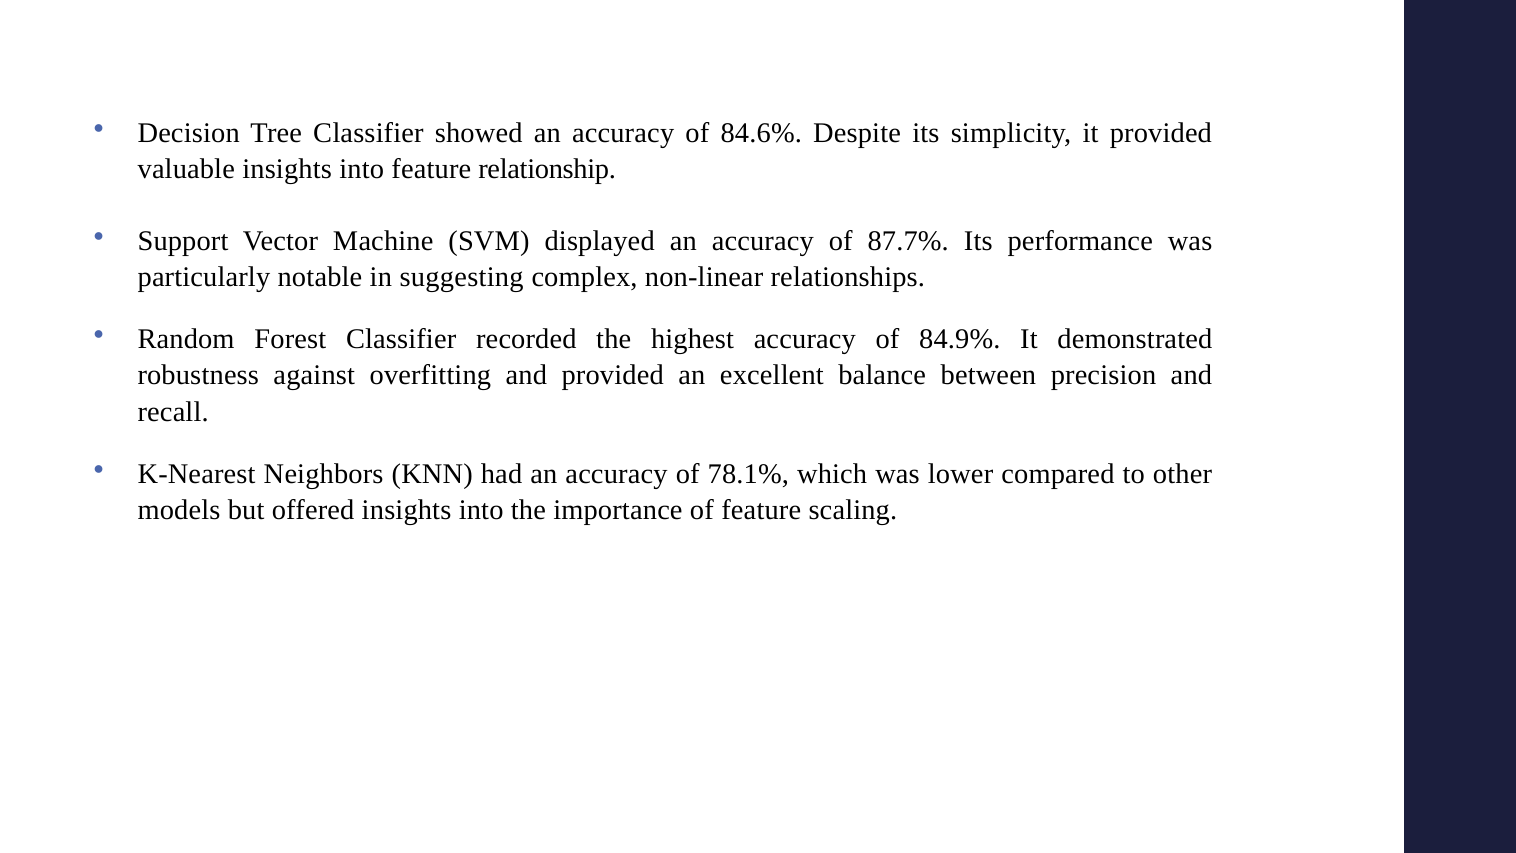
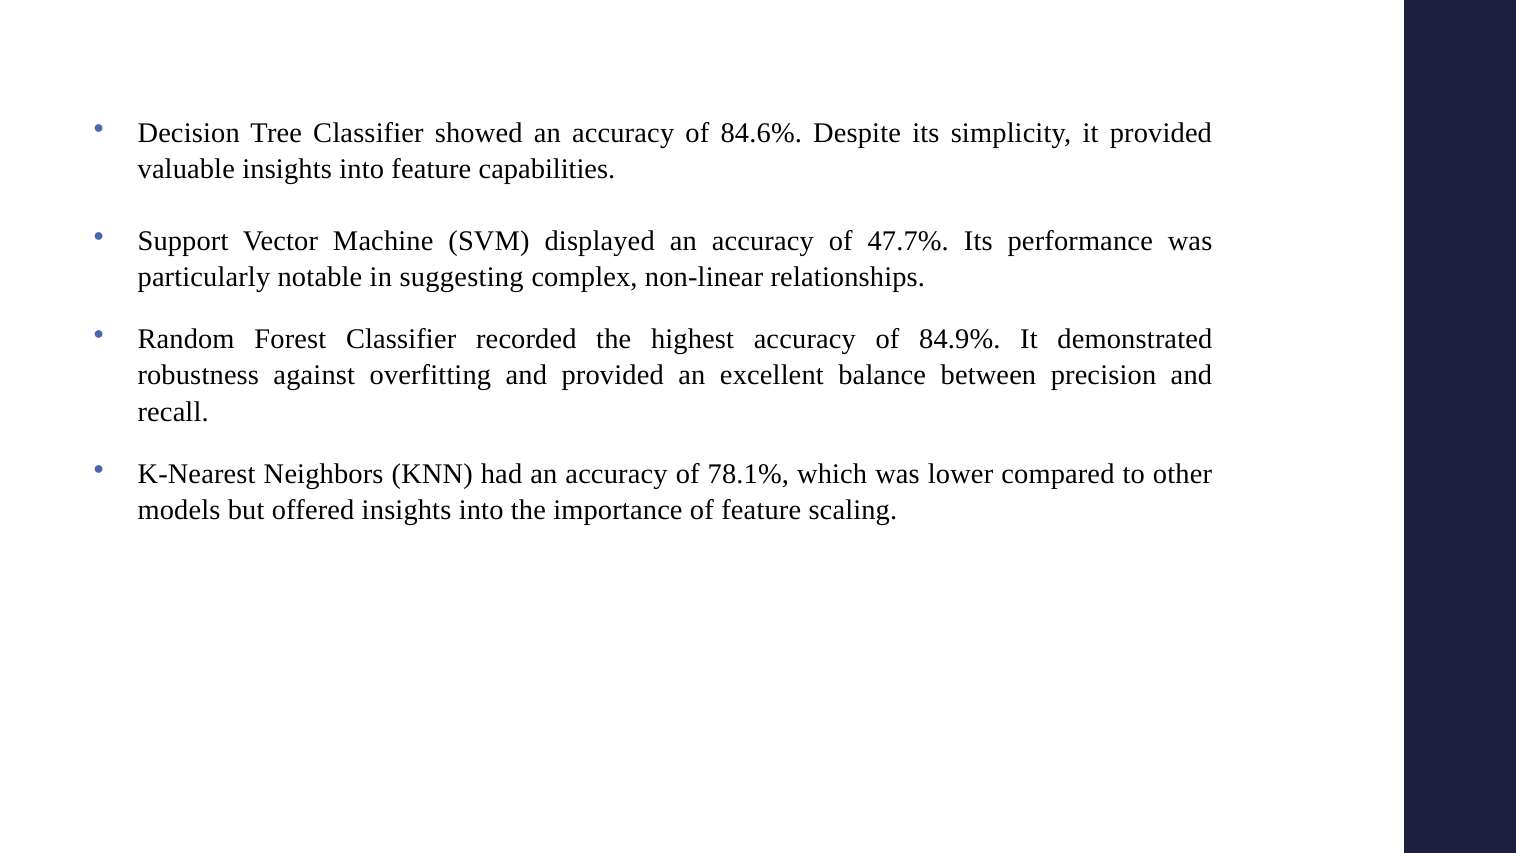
relationship: relationship -> capabilities (547, 169)
87.7%: 87.7% -> 47.7% (908, 241)
